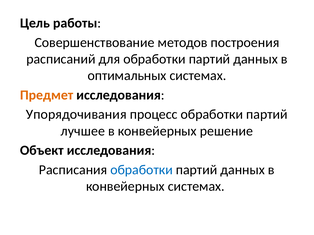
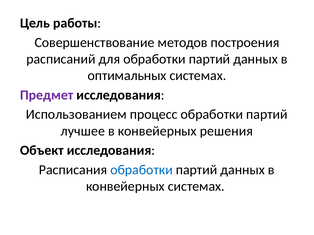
Предмет colour: orange -> purple (47, 95)
Упорядочивания: Упорядочивания -> Использованием (76, 115)
решение: решение -> решения (226, 131)
